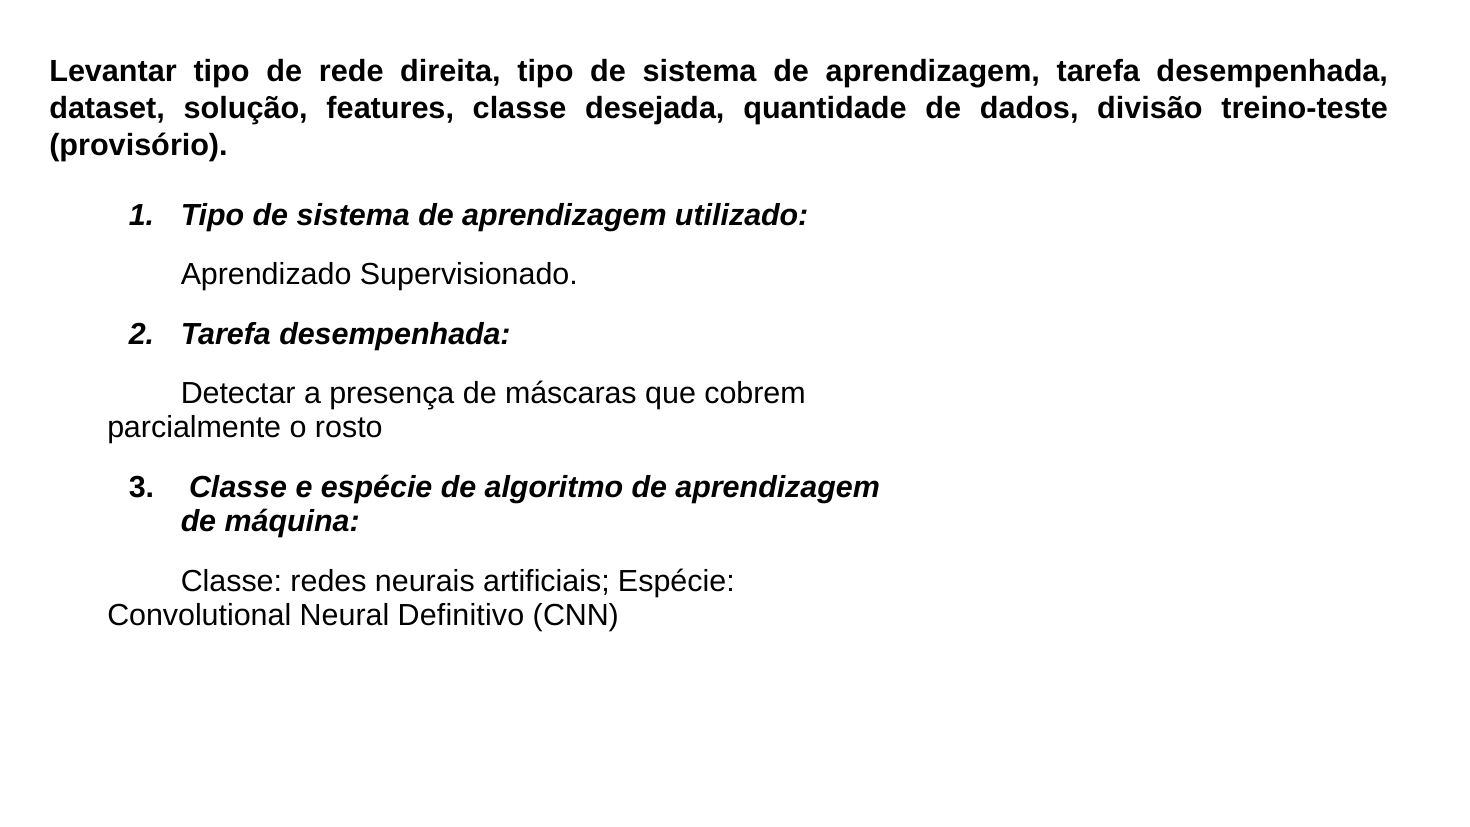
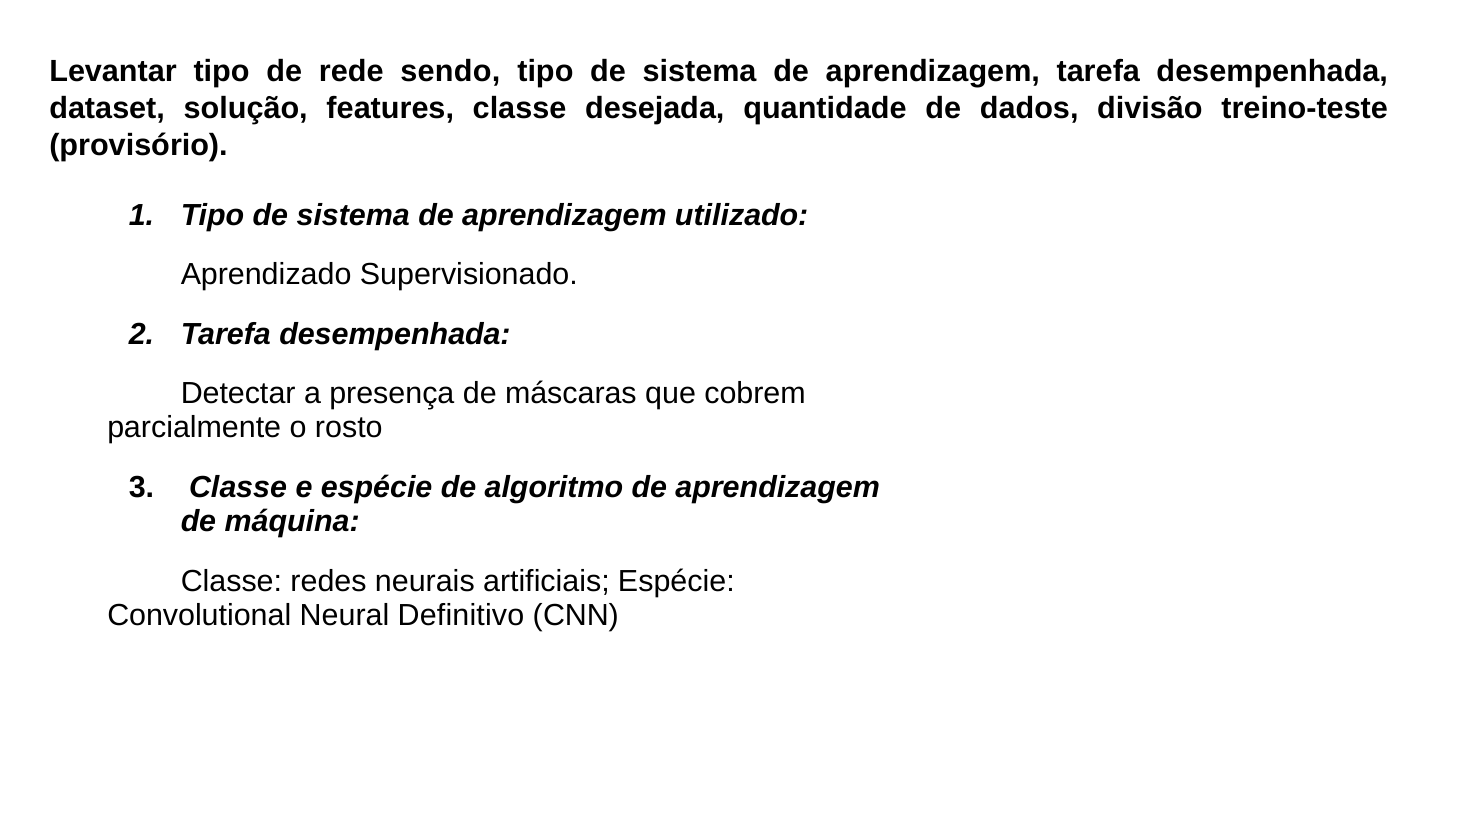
direita: direita -> sendo (450, 72)
